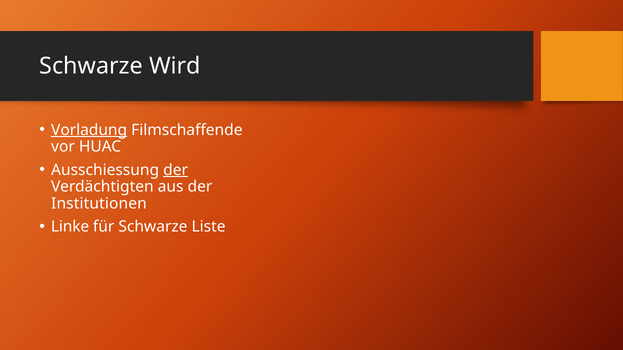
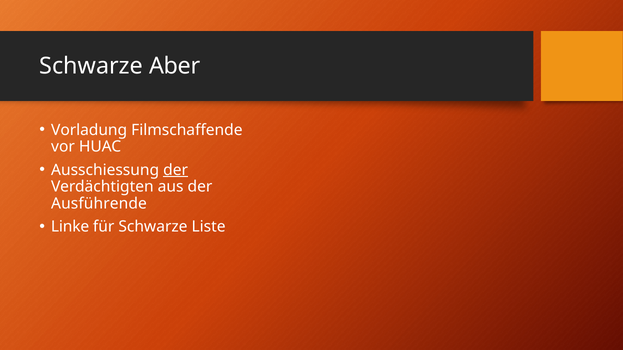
Wird: Wird -> Aber (175, 66)
Vorladung underline: present -> none (89, 130)
Institutionen: Institutionen -> Ausführende (99, 204)
